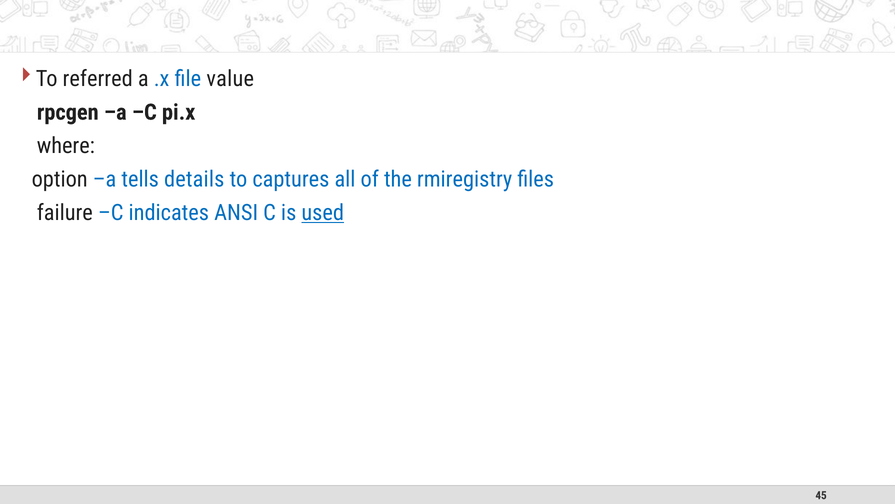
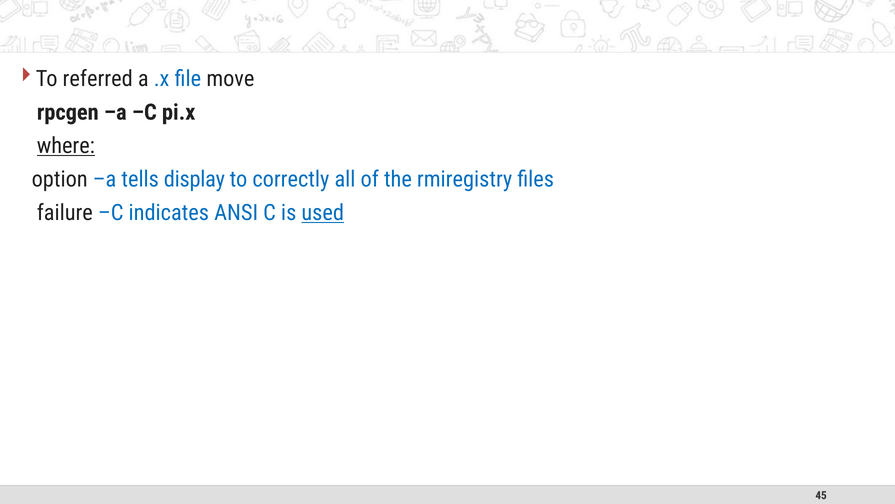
value: value -> move (230, 79)
where underline: none -> present (66, 146)
details: details -> display (194, 179)
captures: captures -> correctly (291, 179)
